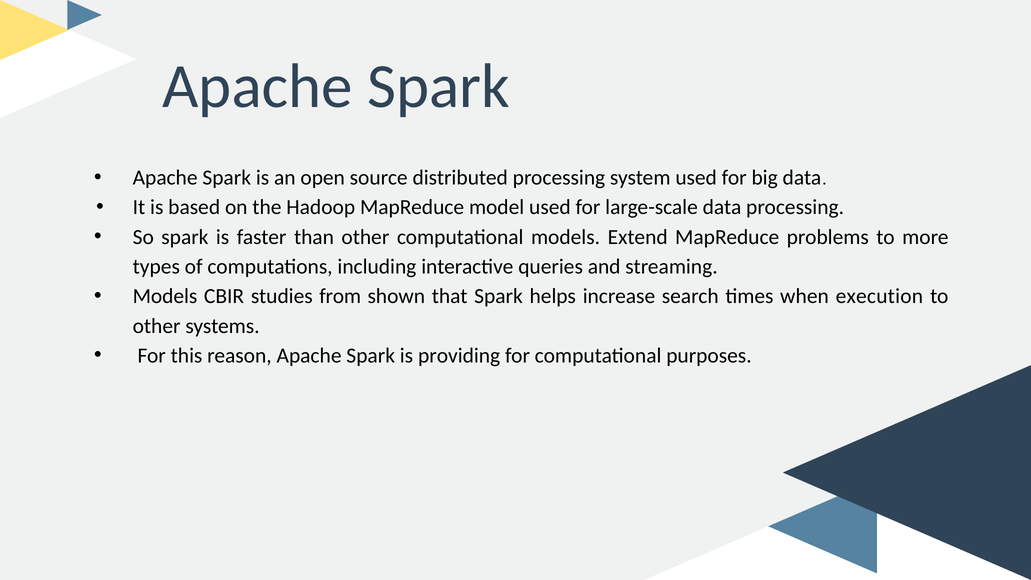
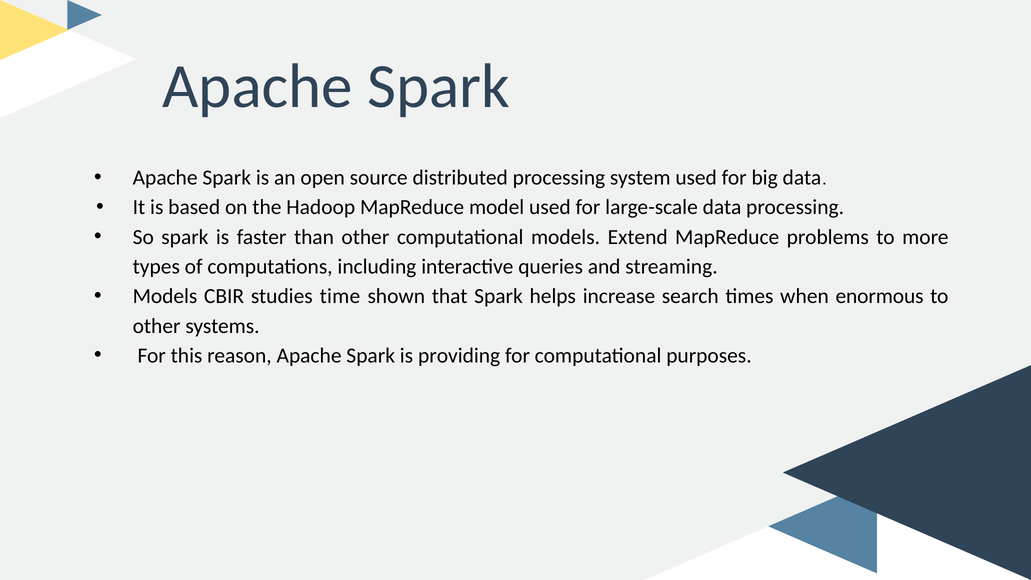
from: from -> time (340, 296)
execution: execution -> enormous (880, 296)
